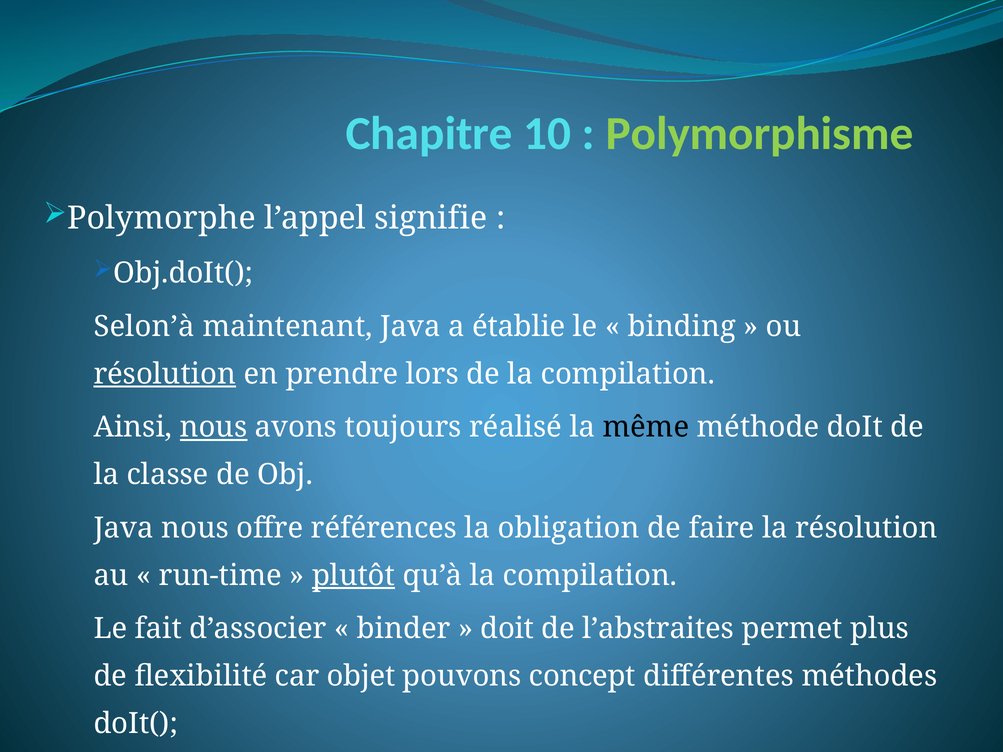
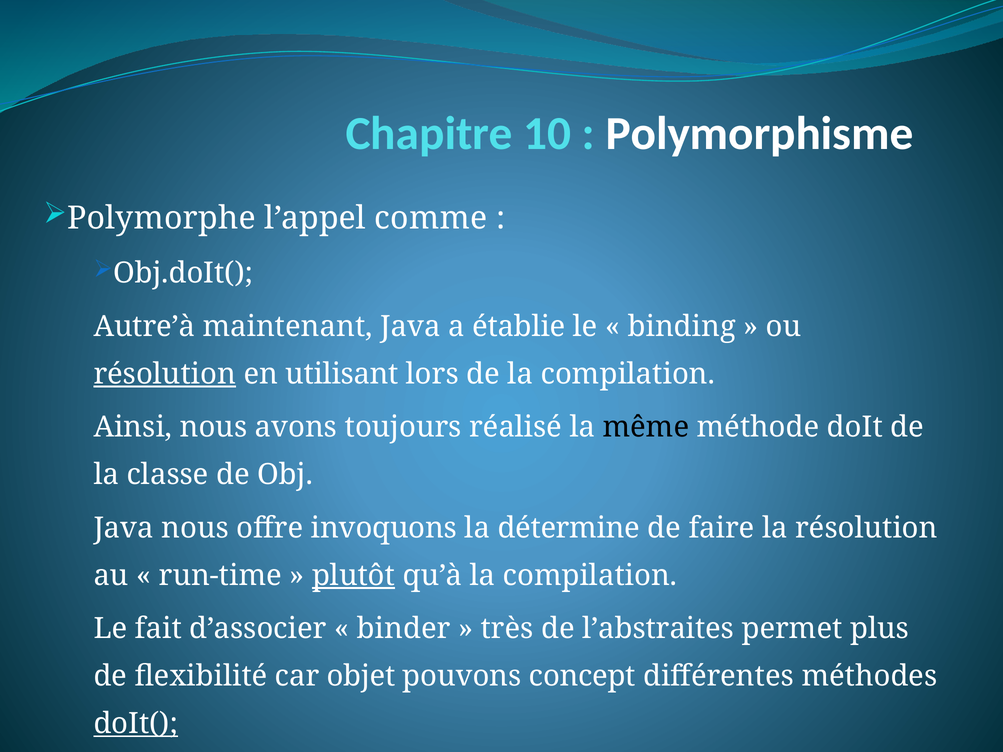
Polymorphisme colour: light green -> white (760, 134)
signifie: signifie -> comme (431, 218)
Selon’à: Selon’à -> Autre’à (144, 327)
prendre: prendre -> utilisant (342, 374)
nous underline: present -> none (214, 427)
références: références -> invoquons (384, 528)
obligation: obligation -> détermine (569, 528)
doit: doit -> très (507, 629)
doIt( underline: none -> present (136, 724)
